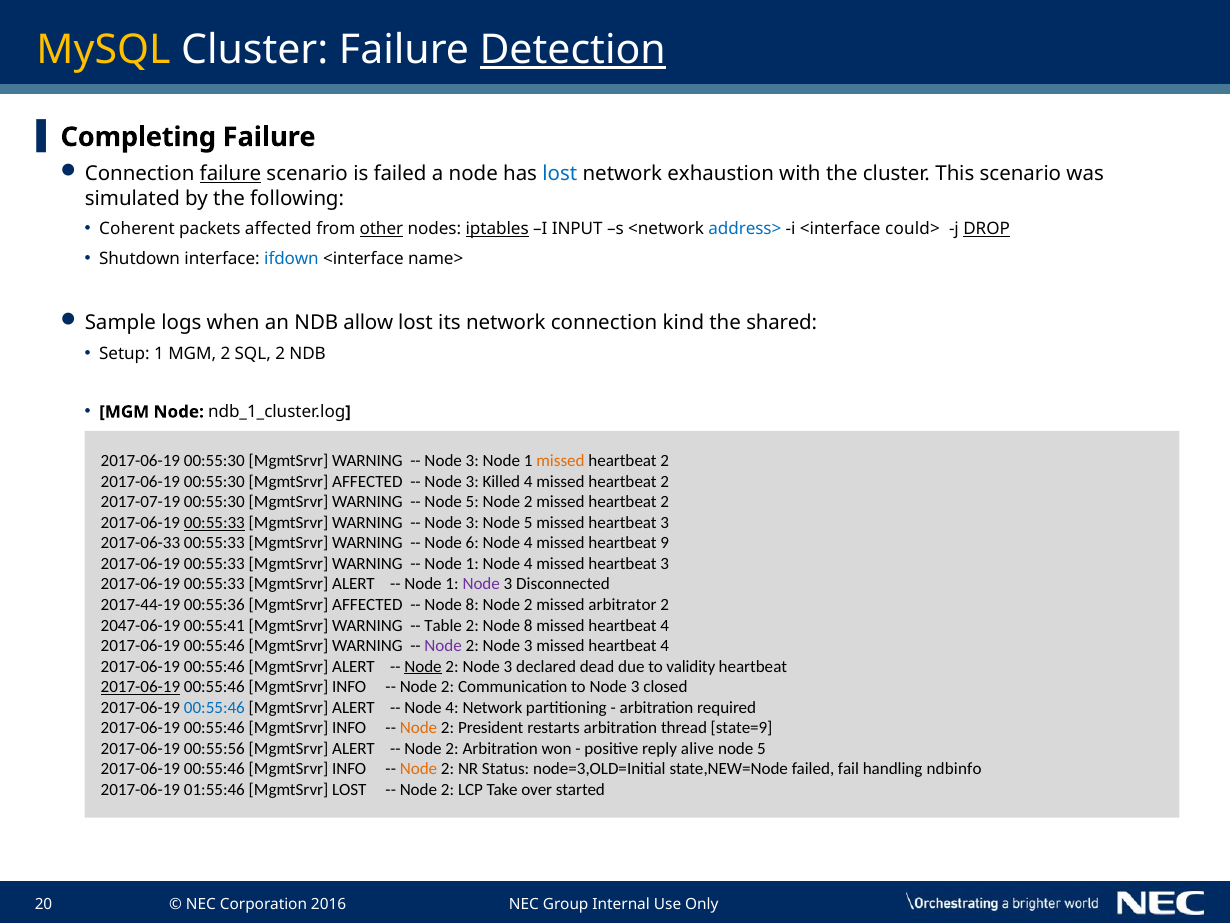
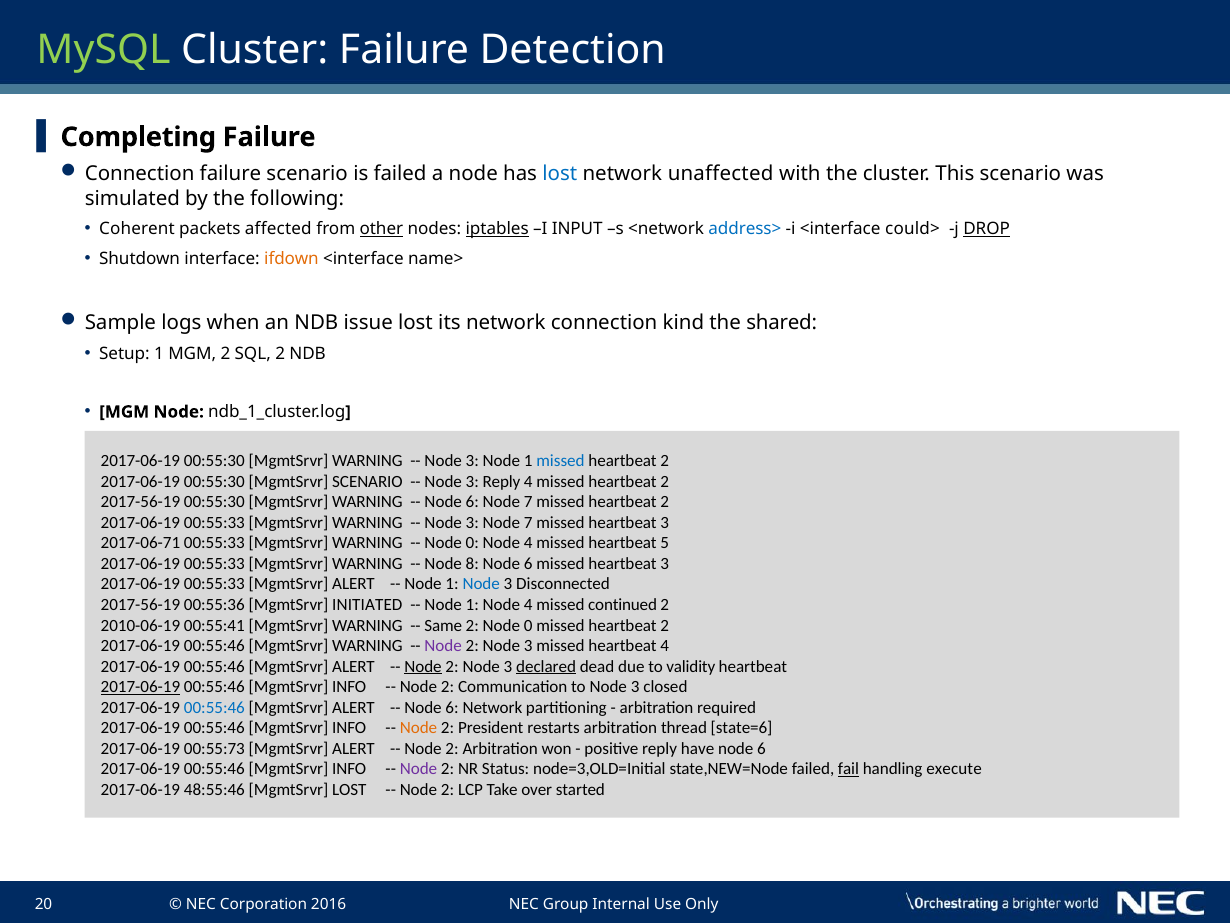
MySQL colour: yellow -> light green (103, 50)
Detection underline: present -> none (573, 50)
failure underline: present -> none (231, 174)
exhaustion: exhaustion -> unaffected (721, 174)
ifdown colour: blue -> orange (292, 258)
allow: allow -> issue (368, 323)
missed colour: orange -> blue (561, 461)
00:55:30 MgmtSrvr AFFECTED: AFFECTED -> SCENARIO (367, 481)
3 Killed: Killed -> Reply (501, 481)
2017-07-19: 2017-07-19 -> 2017-56-19 (140, 502)
5: 5 -> 6 (472, 502)
2: 2 -> 7 (528, 502)
00:55:33 underline: present -> none (214, 522)
3 Node 5: 5 -> 7 (528, 522)
2017-06-33: 2017-06-33 -> 2017-06-71 (140, 543)
6: 6 -> 0 (472, 543)
9: 9 -> 5 (665, 543)
1: 1 -> 8 (472, 564)
4: 4 -> 6 (528, 564)
Node colour: purple -> blue (481, 584)
2017-44-19: 2017-44-19 -> 2017-56-19 (140, 605)
00:55:36 MgmtSrvr AFFECTED: AFFECTED -> INITIATED (367, 605)
8: 8 -> 1 (472, 605)
2: 2 -> 4 (528, 605)
arbitrator: arbitrator -> continued (623, 605)
2047-06-19: 2047-06-19 -> 2010-06-19 (140, 625)
Table: Table -> Same (443, 625)
2 Node 8: 8 -> 0 (528, 625)
4: 4 -> 2 (665, 625)
declared underline: none -> present (546, 666)
4: 4 -> 6 (452, 707)
state=9: state=9 -> state=6 (742, 728)
00:55:56: 00:55:56 -> 00:55:73 (214, 748)
alive: alive -> have (698, 748)
5: 5 -> 6 (762, 748)
Node colour: orange -> purple (418, 769)
fail underline: none -> present (848, 769)
ndbinfo: ndbinfo -> execute (954, 769)
01:55:46: 01:55:46 -> 48:55:46 (214, 789)
